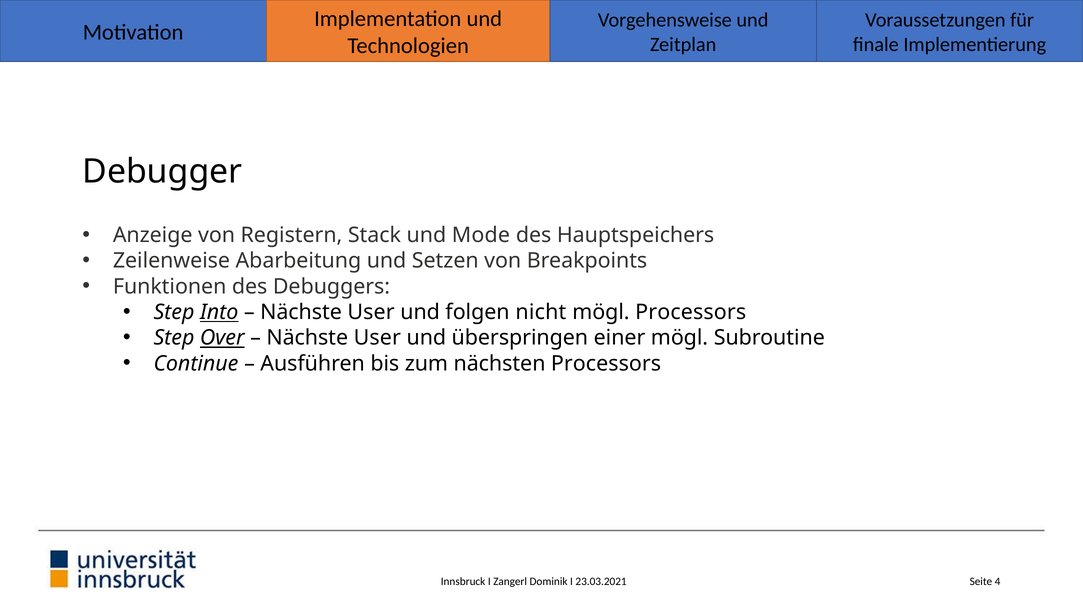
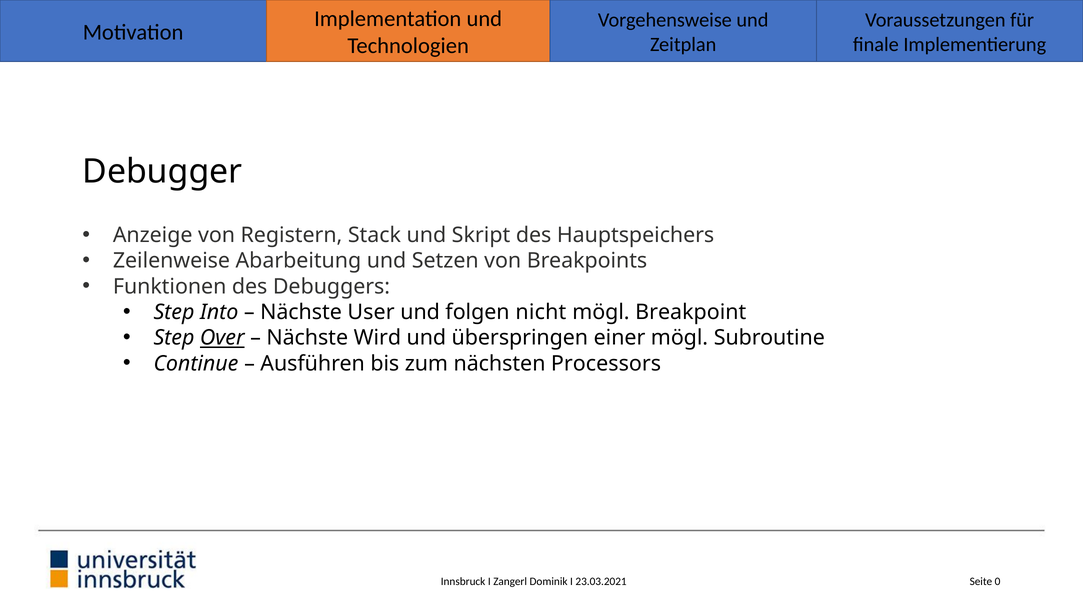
Mode: Mode -> Skript (481, 235)
Into underline: present -> none (219, 312)
mögl Processors: Processors -> Breakpoint (691, 312)
User: User -> Wird (377, 338)
4: 4 -> 0 (998, 582)
